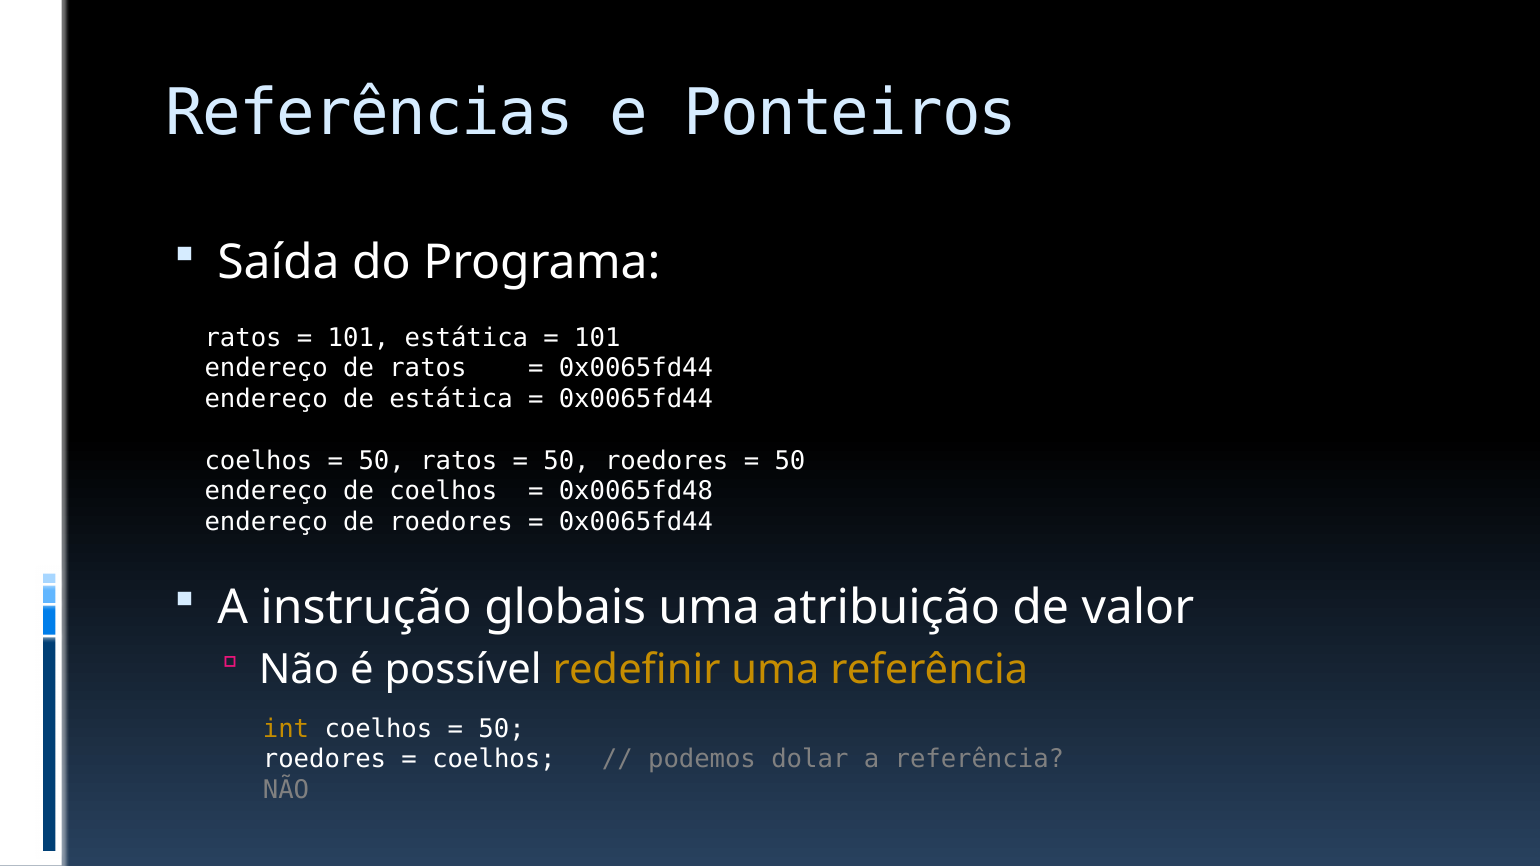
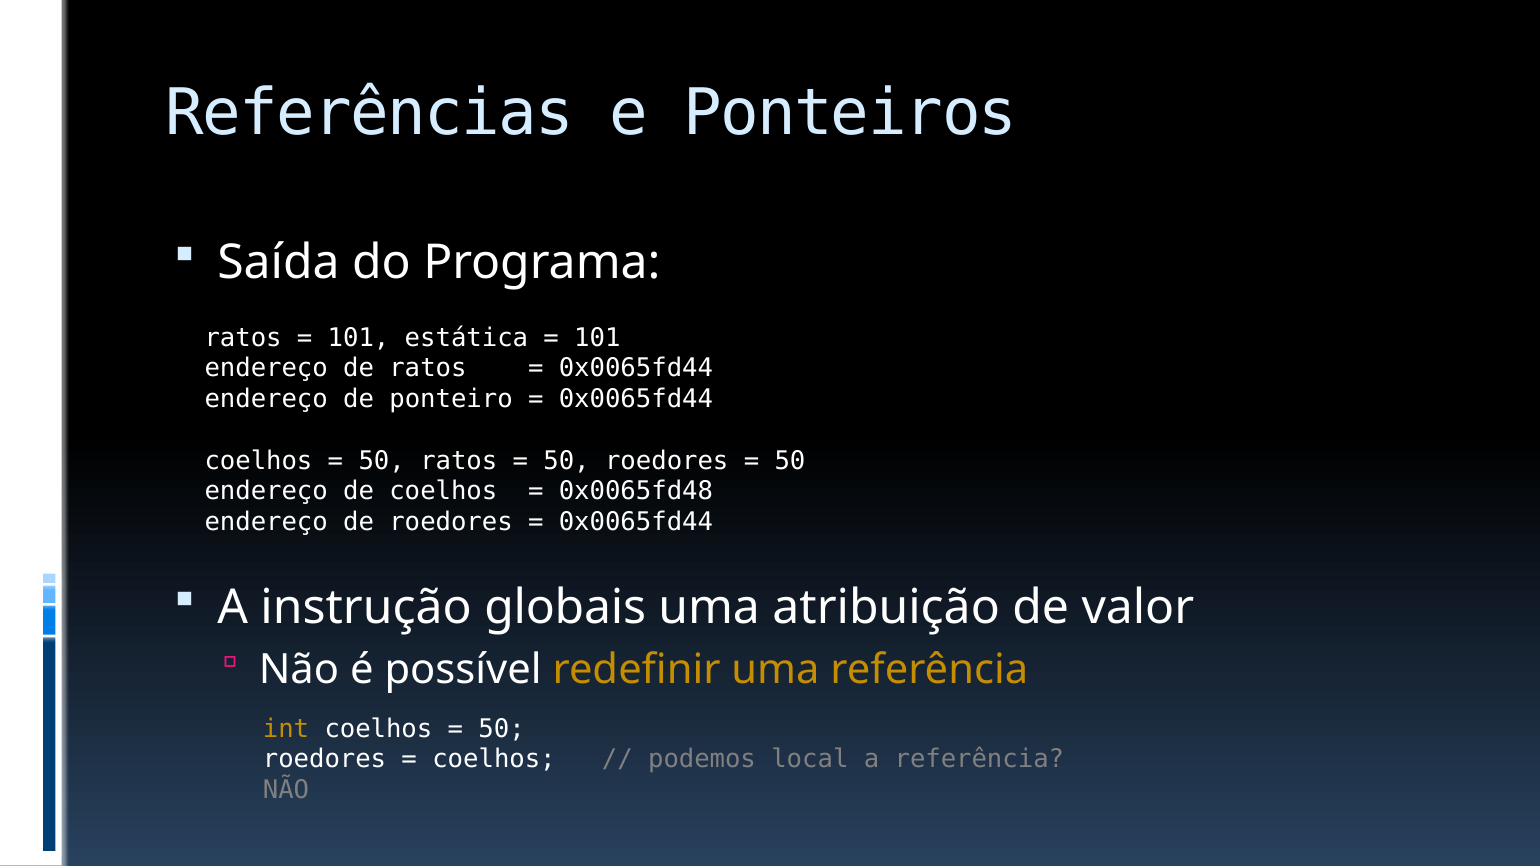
de estática: estática -> ponteiro (451, 399)
dolar: dolar -> local (810, 760)
